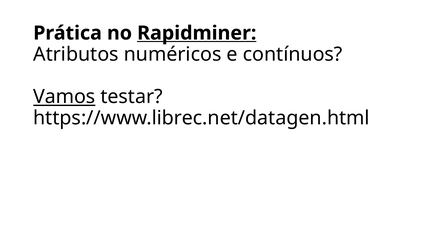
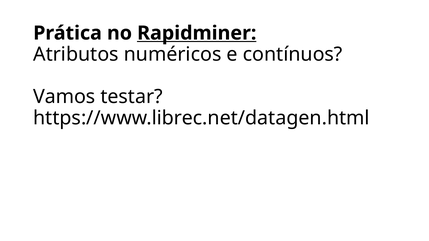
Vamos underline: present -> none (64, 97)
